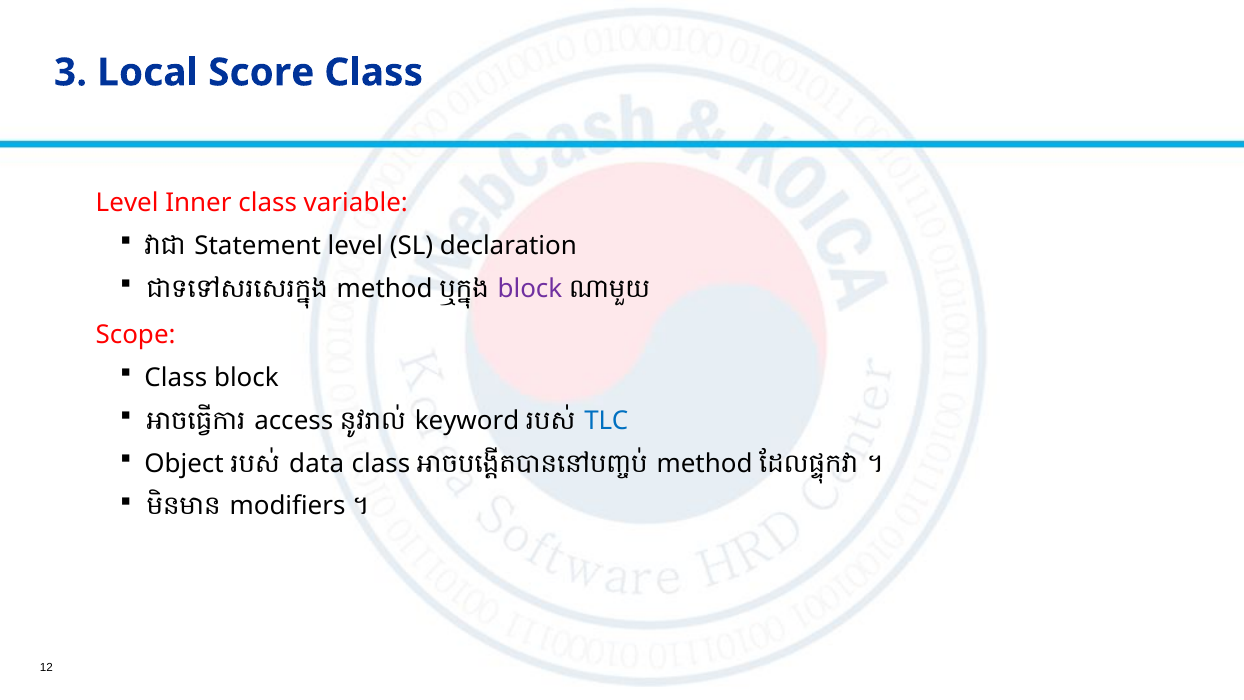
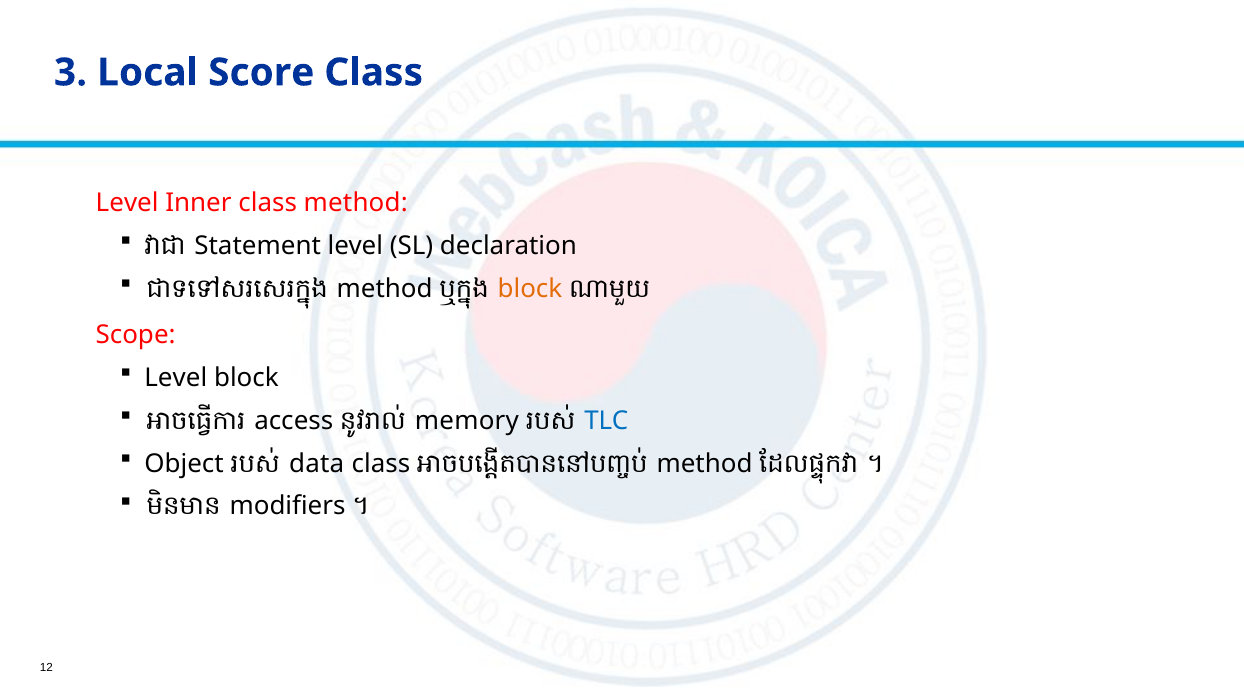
class variable: variable -> method (356, 203)
block colour: purple -> orange (530, 288)
Class: Class -> Level (176, 378)
keyword: keyword -> memory (467, 421)
